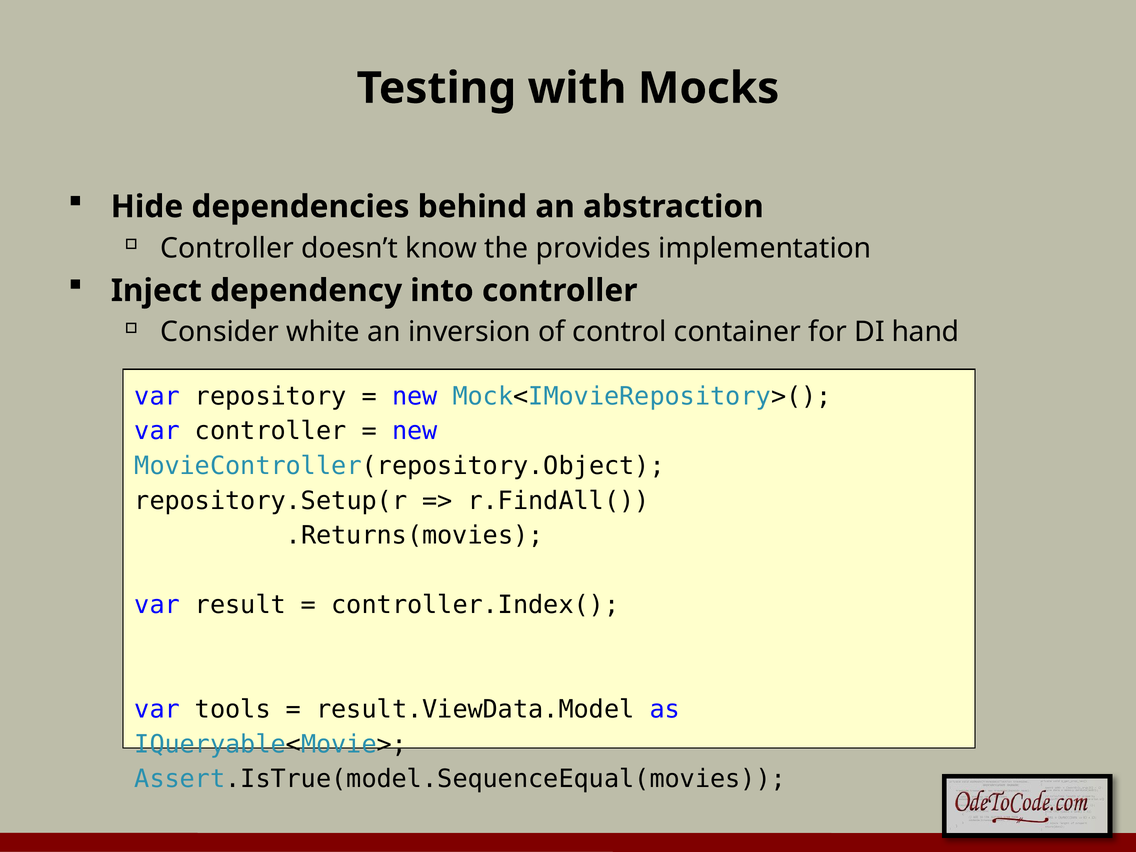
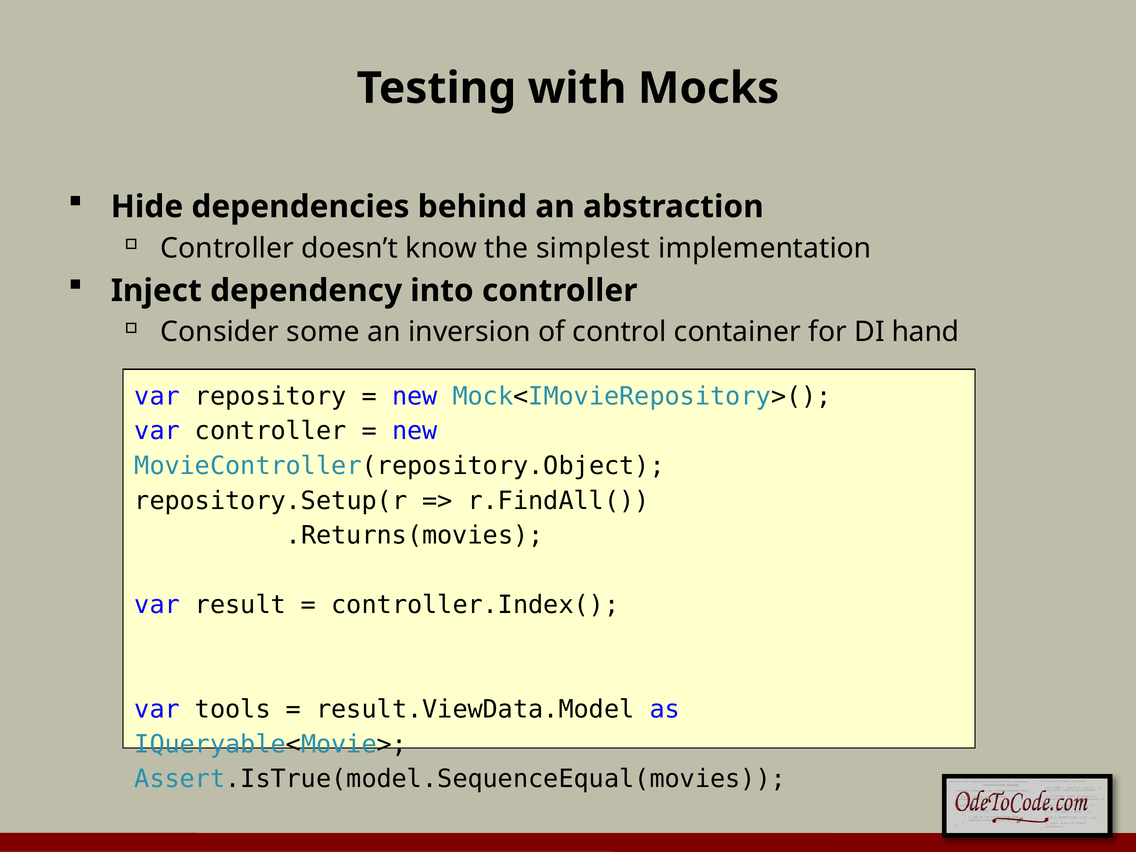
provides: provides -> simplest (593, 248)
white: white -> some (323, 332)
